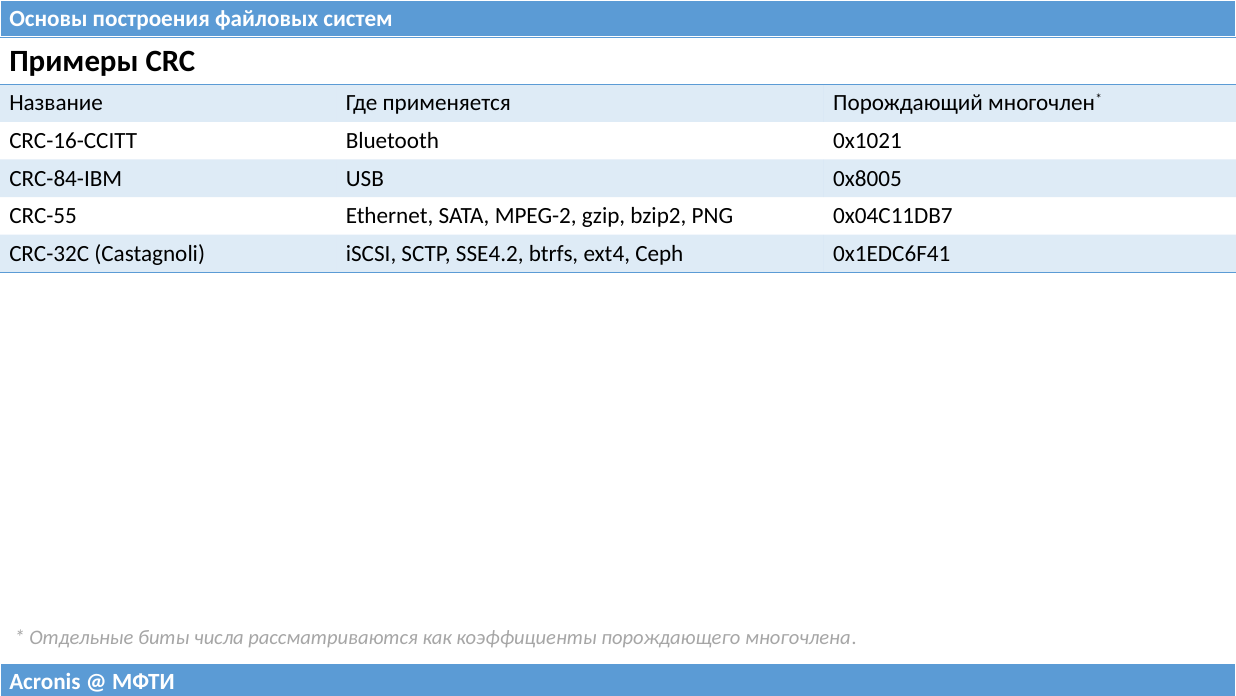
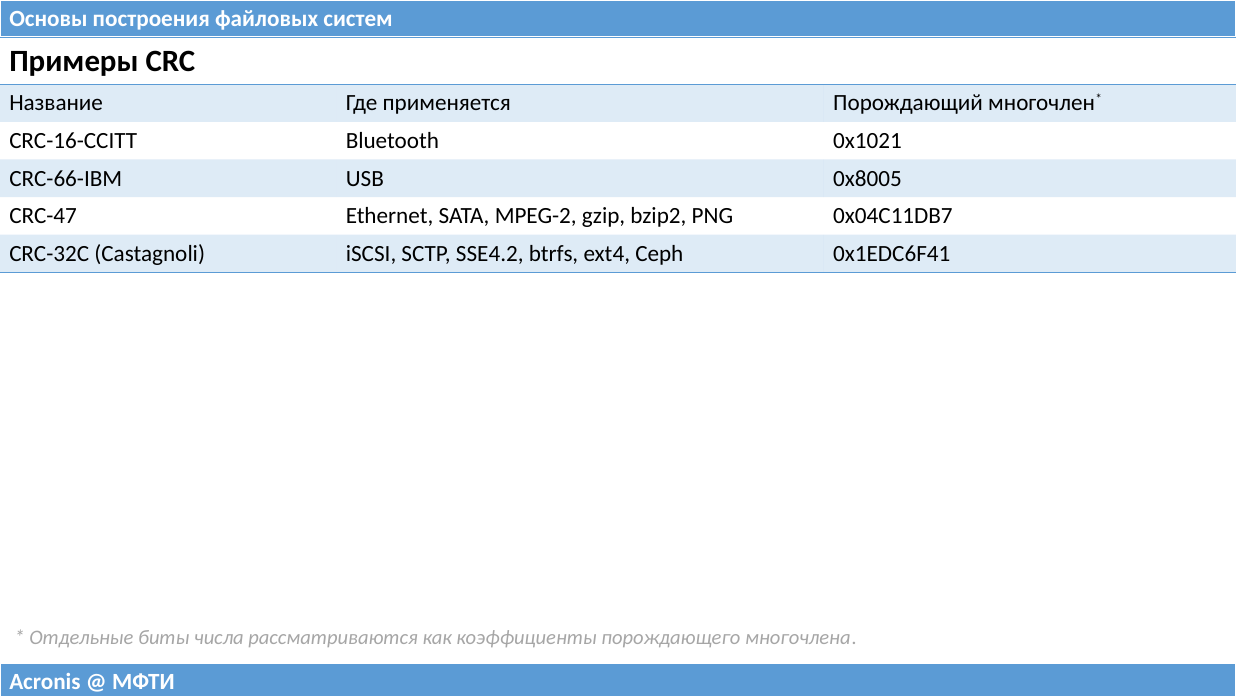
CRC-84-IBM: CRC-84-IBM -> CRC-66-IBM (66, 178)
CRC-55: CRC-55 -> CRC-47 (43, 216)
